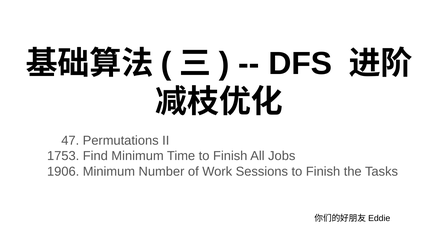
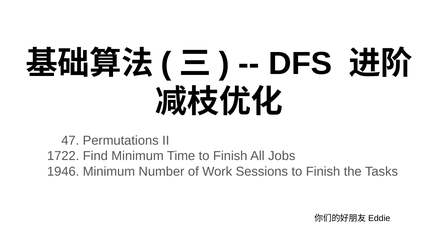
1753: 1753 -> 1722 (63, 156)
1906: 1906 -> 1946 (63, 171)
